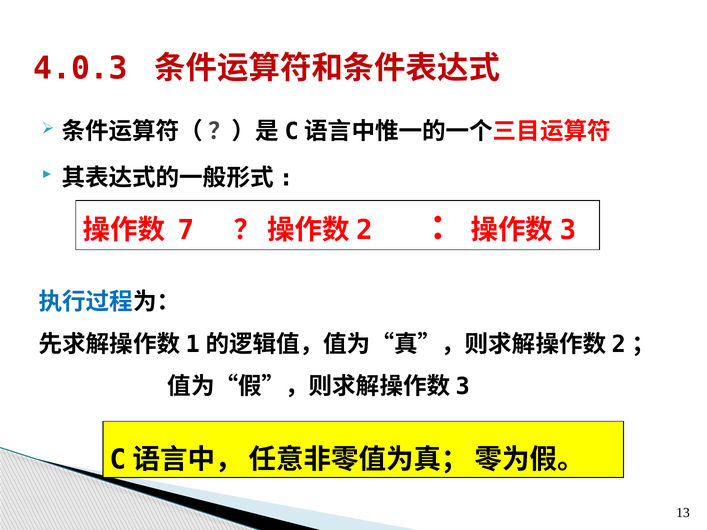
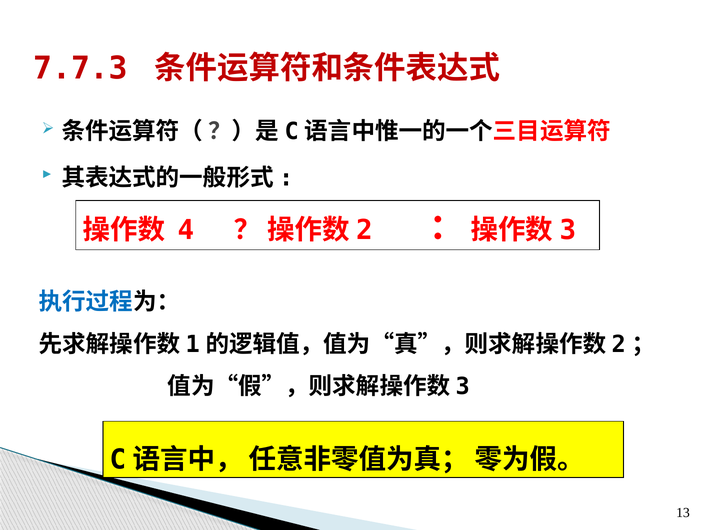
4.0.3: 4.0.3 -> 7.7.3 (81, 69)
7: 7 -> 4 (186, 230)
